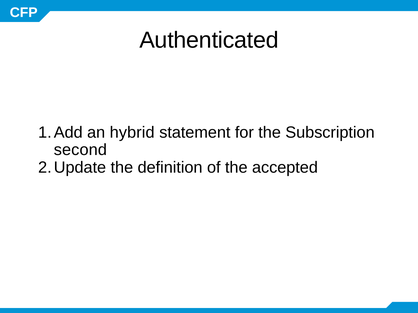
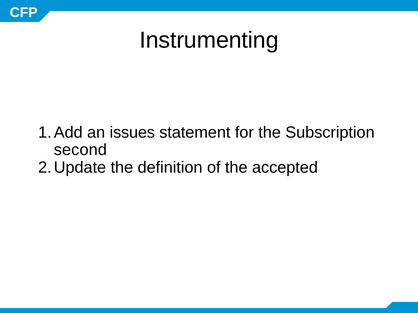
Authenticated: Authenticated -> Instrumenting (209, 40)
hybrid: hybrid -> issues (132, 133)
